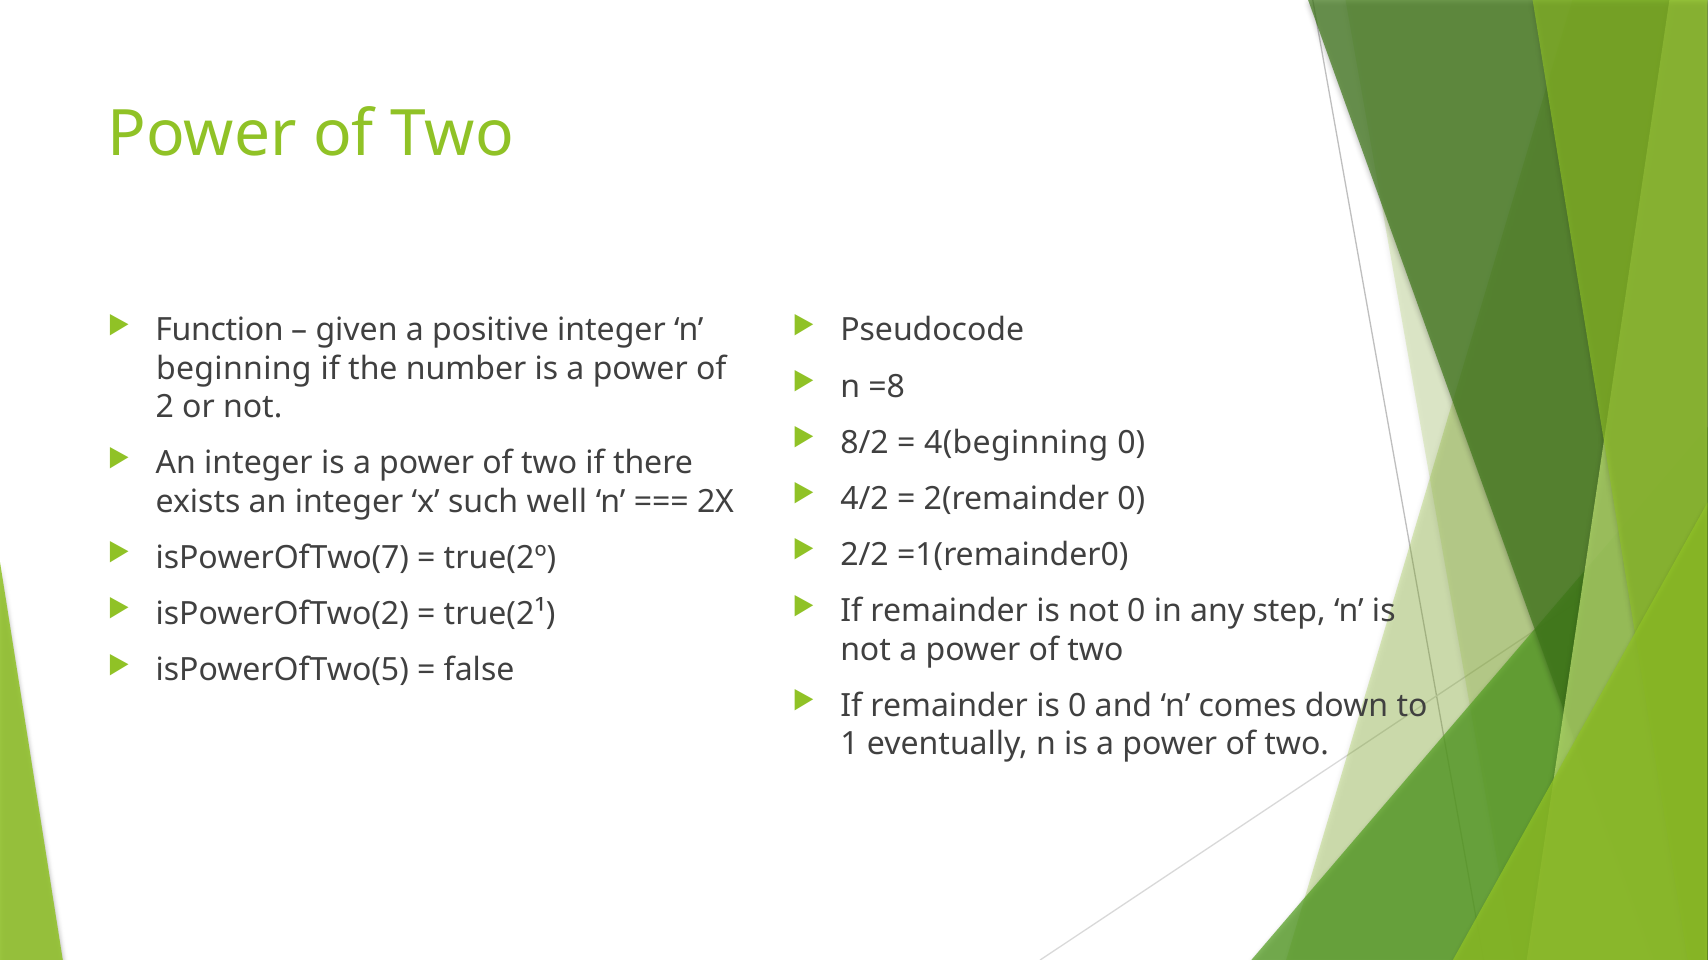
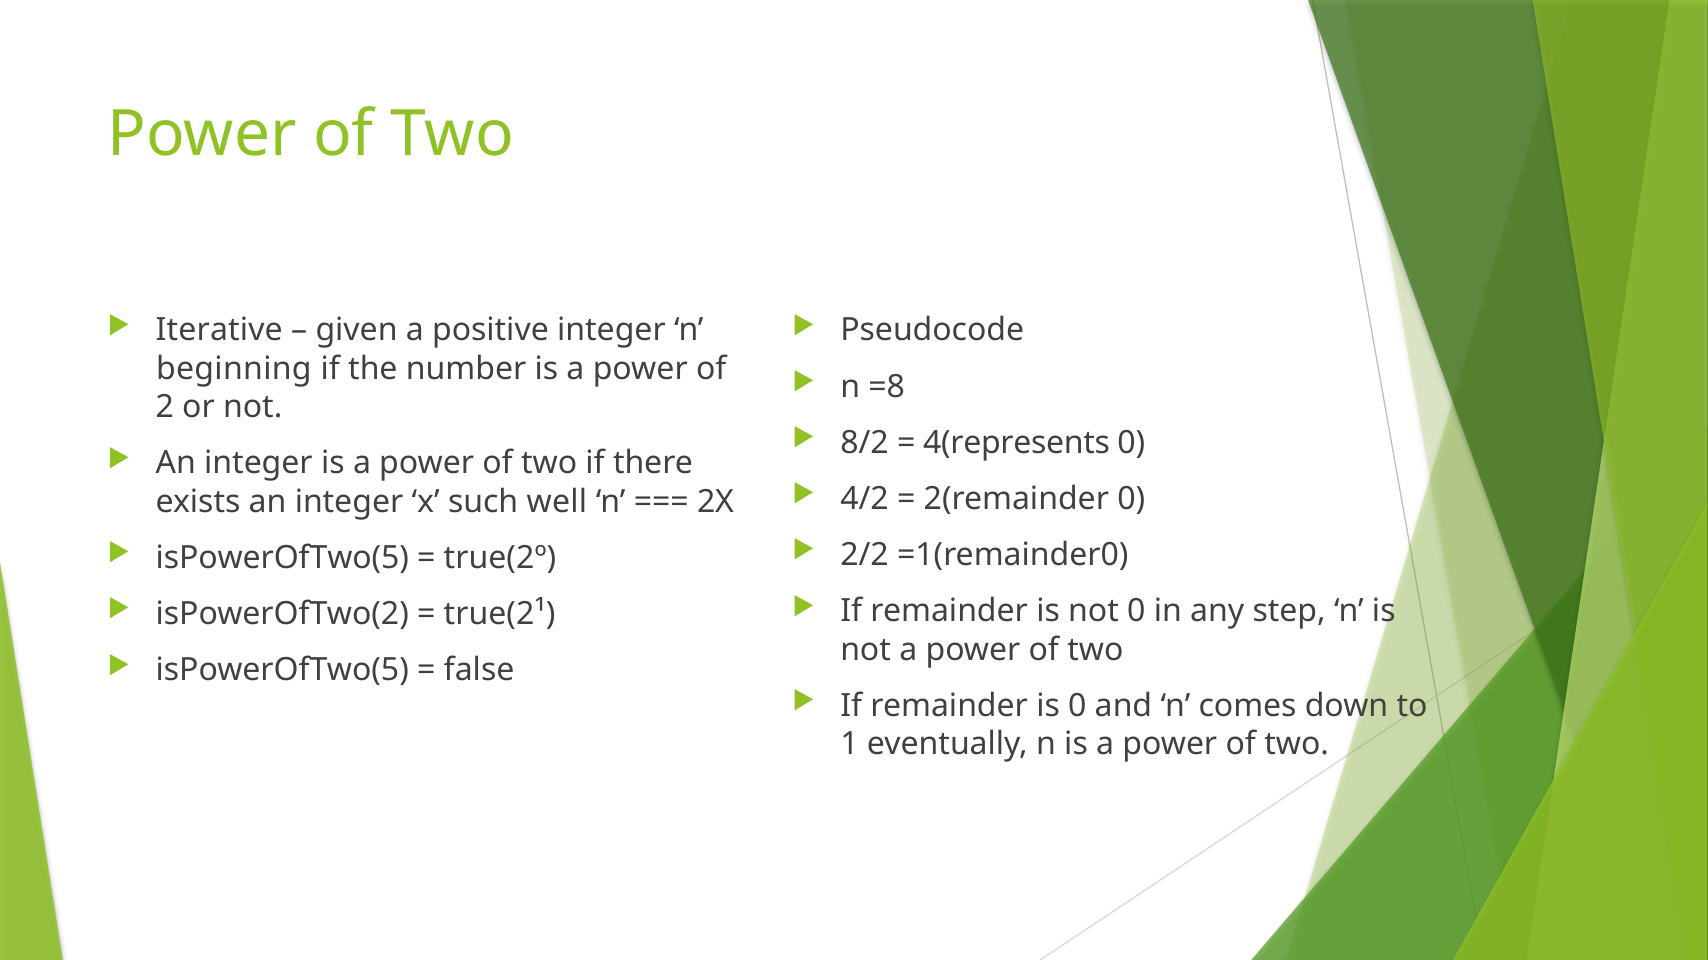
Function: Function -> Iterative (219, 331)
4(beginning: 4(beginning -> 4(represents (1017, 443)
isPowerOfTwo(7: isPowerOfTwo(7 -> isPowerOfTwo(5 (282, 558)
